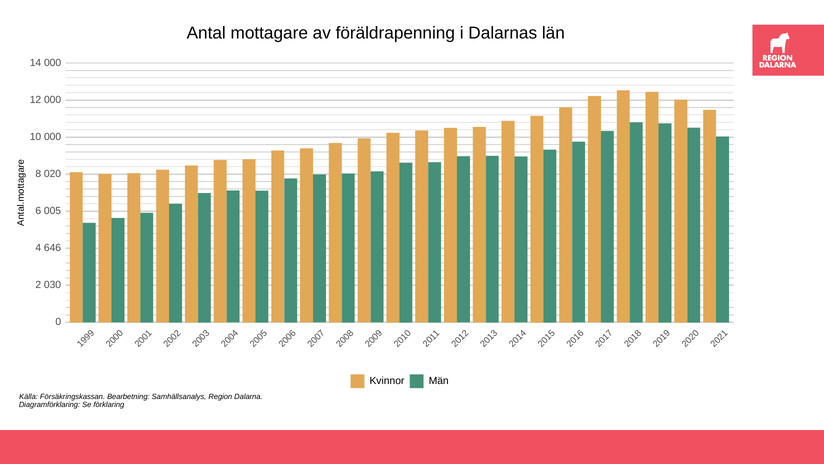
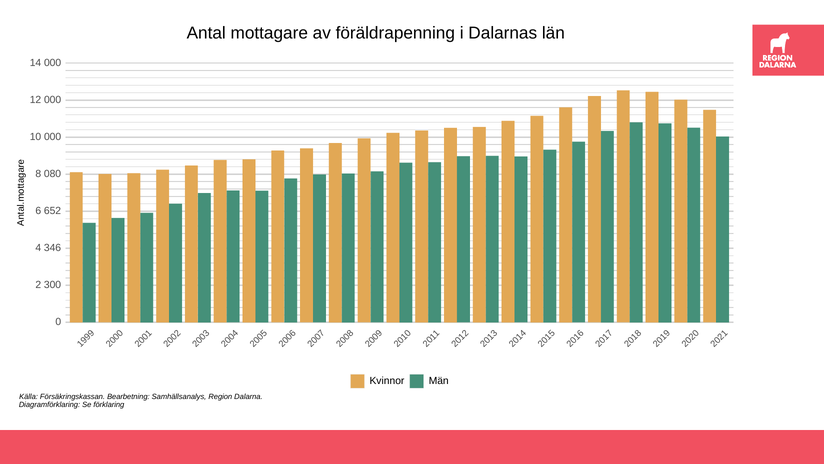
020: 020 -> 080 (53, 174)
005: 005 -> 652 (53, 211)
646: 646 -> 346 (53, 248)
030: 030 -> 300 (53, 285)
